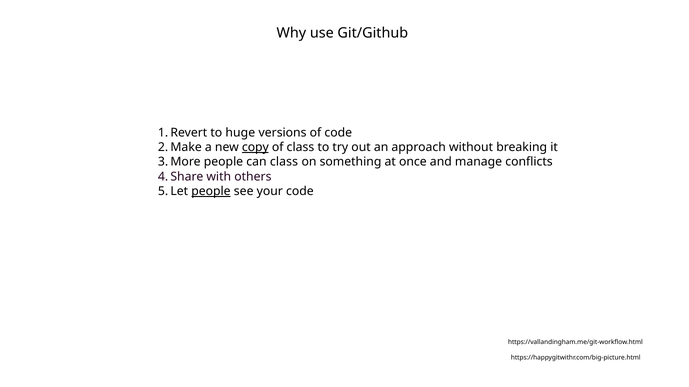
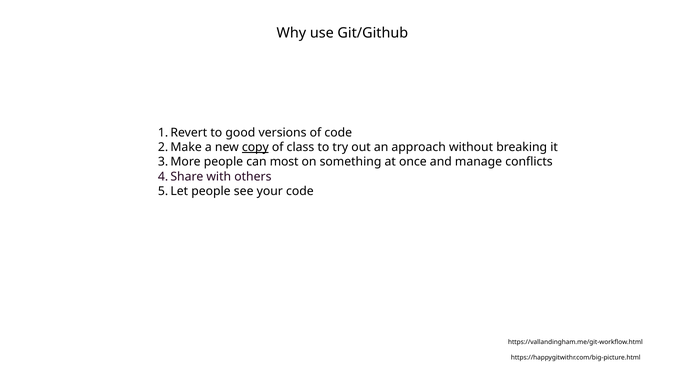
huge: huge -> good (240, 133)
can class: class -> most (284, 162)
people underline: present -> none (211, 192)
